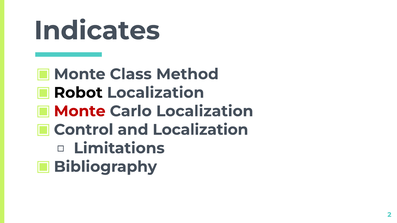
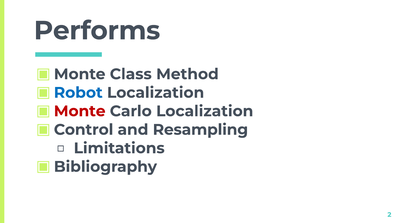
Indicates: Indicates -> Performs (97, 31)
Robot colour: black -> blue (78, 93)
and Localization: Localization -> Resampling (200, 130)
